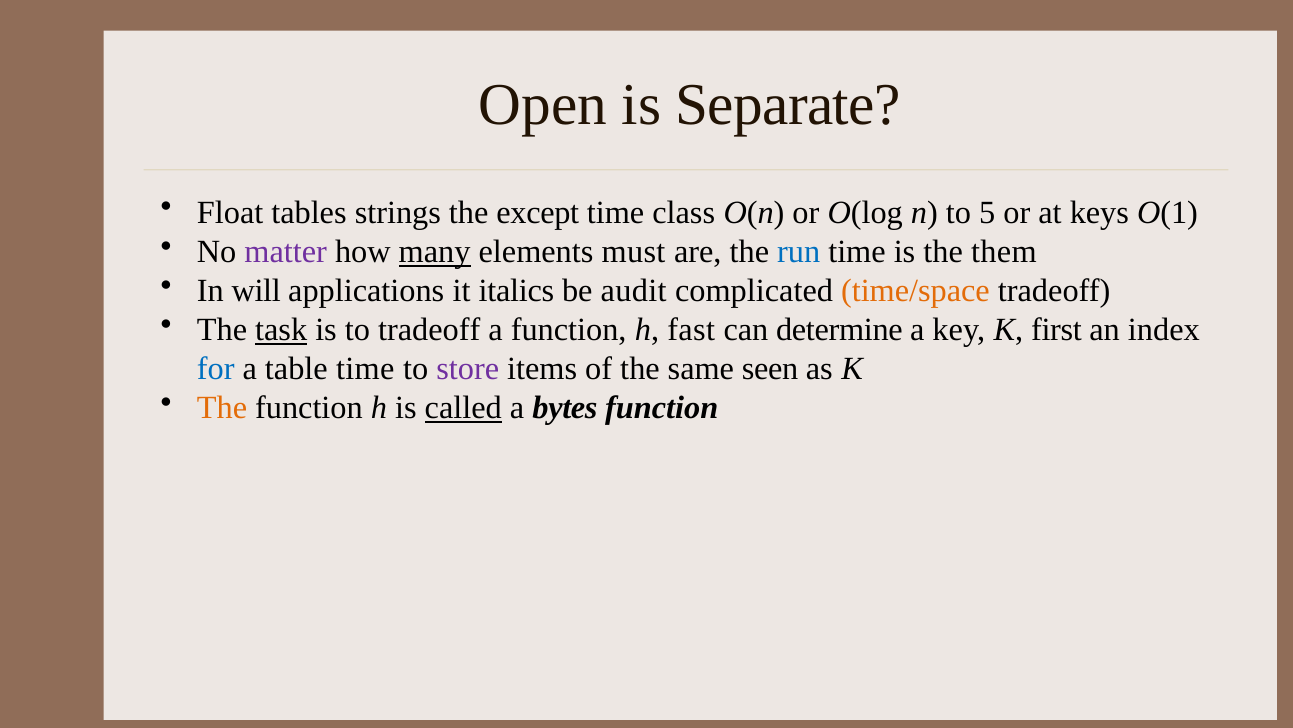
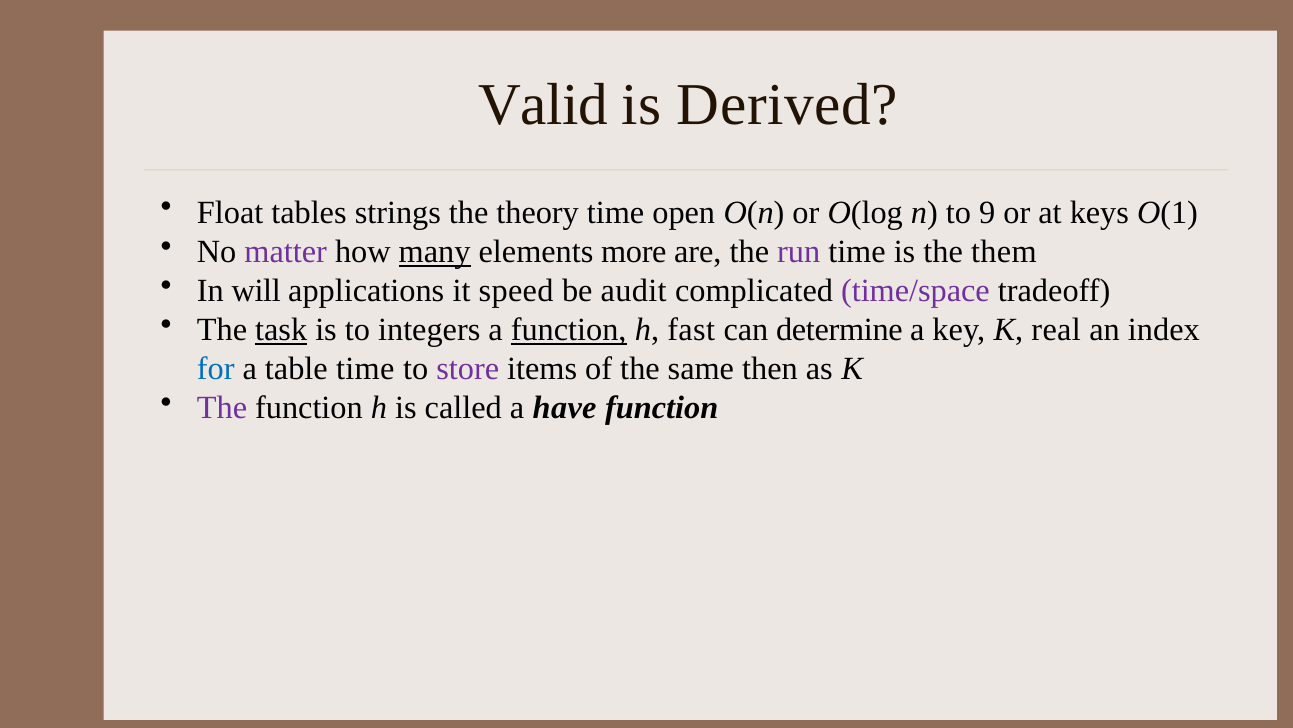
Open: Open -> Valid (543, 105)
Separate: Separate -> Derived (787, 105)
except: except -> theory (538, 212)
class: class -> open (684, 212)
5: 5 -> 9 (987, 212)
must: must -> more (634, 251)
run colour: blue -> purple (799, 251)
italics: italics -> speed (516, 291)
time/space colour: orange -> purple (915, 291)
to tradeoff: tradeoff -> integers (429, 330)
function underline: none -> present (569, 330)
first: first -> real (1056, 330)
seen: seen -> then (770, 368)
The colour: orange -> purple (222, 408)
called underline: present -> none (463, 408)
bytes: bytes -> have (565, 408)
